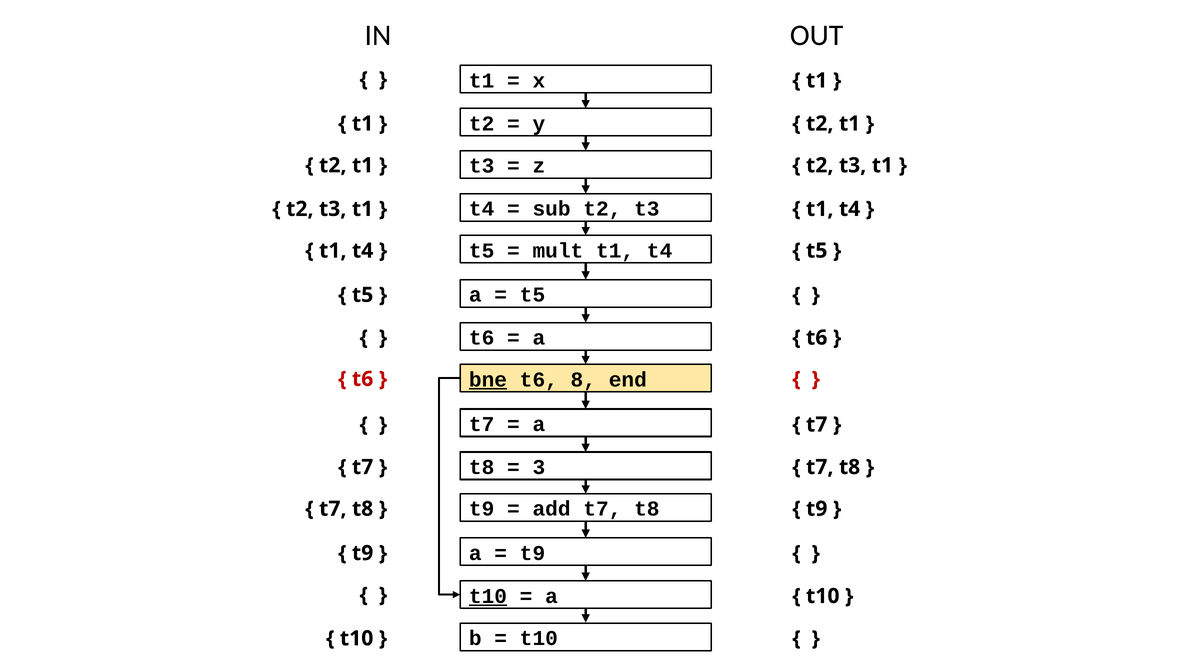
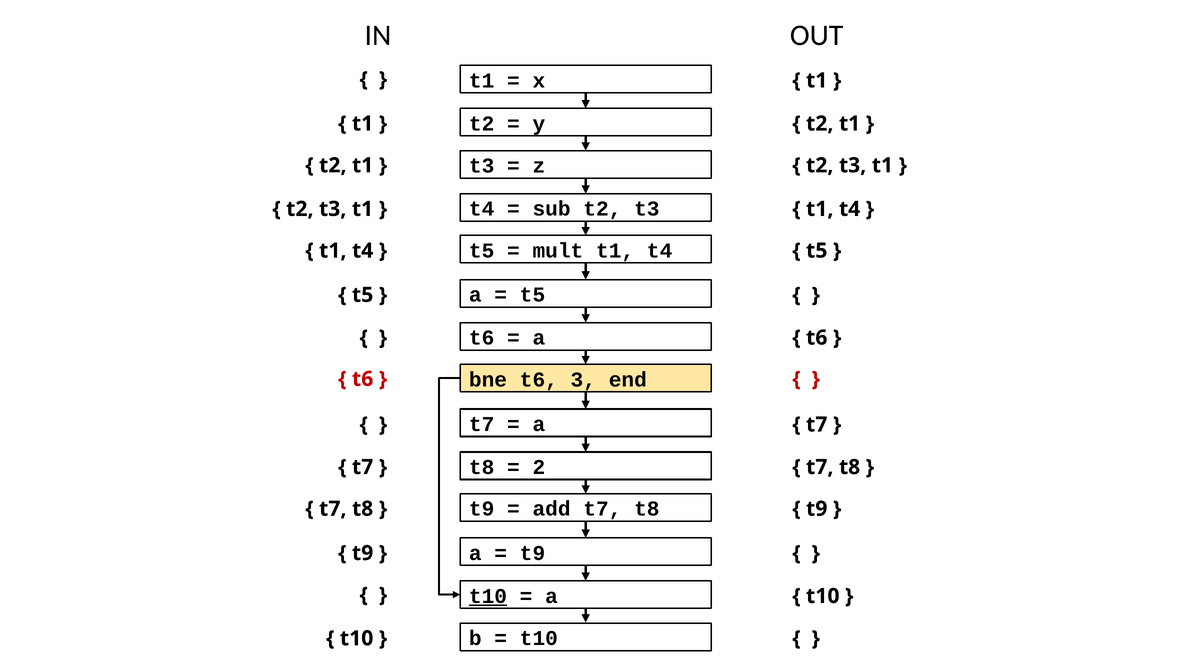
bne underline: present -> none (488, 379)
8: 8 -> 3 (583, 379)
3: 3 -> 2 (539, 467)
